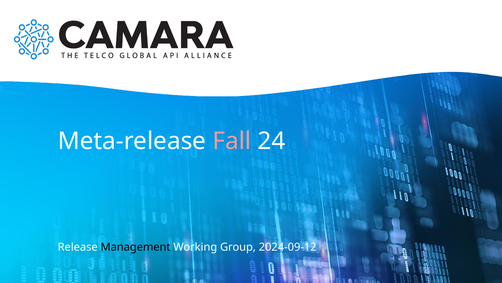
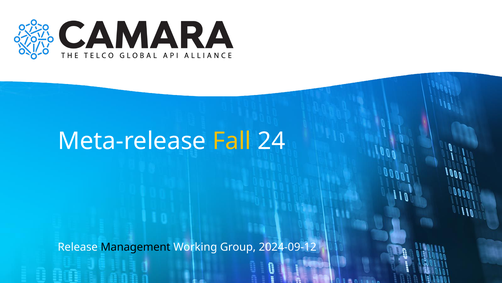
Fall colour: pink -> yellow (232, 141)
